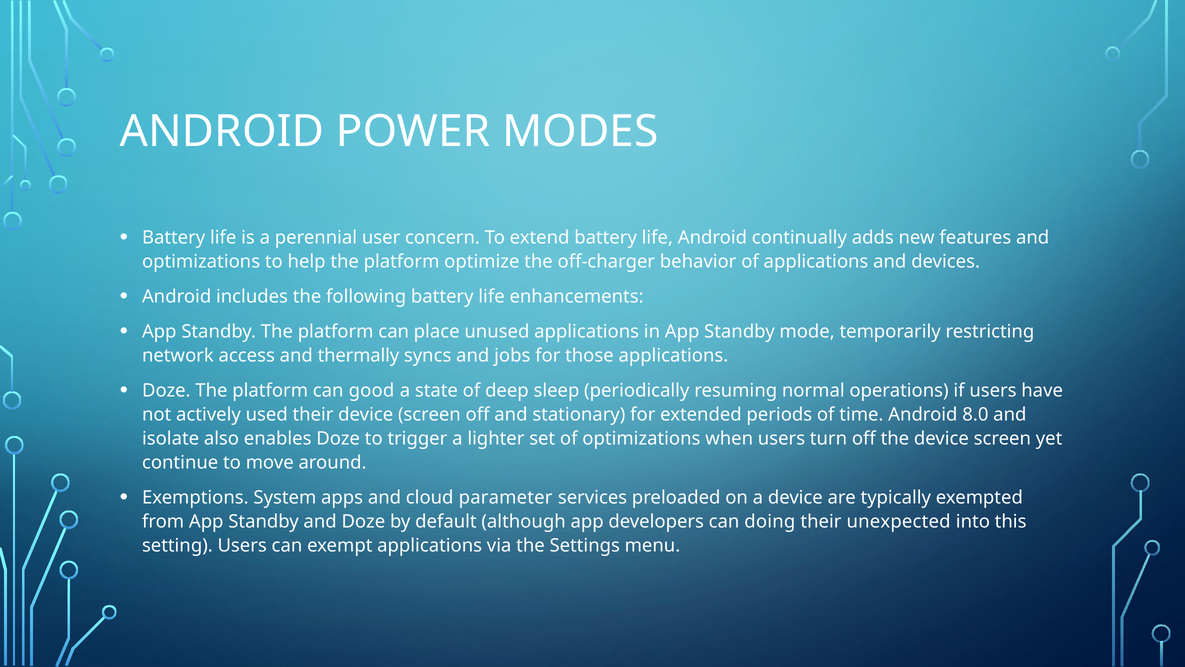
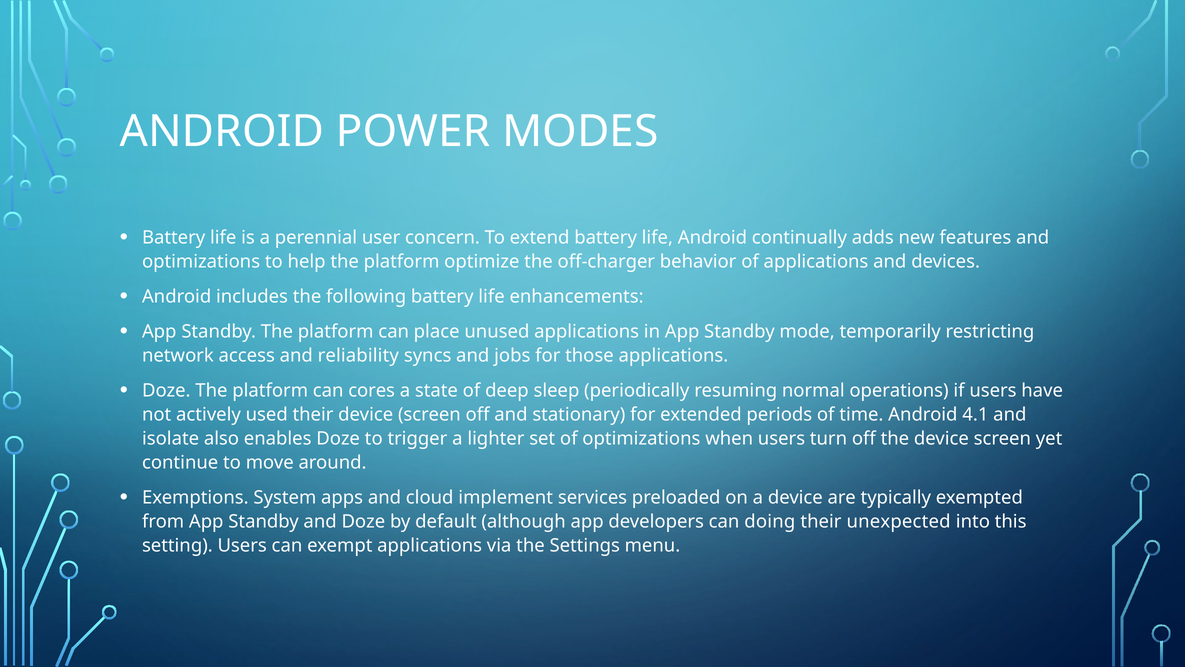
thermally: thermally -> reliability (358, 355)
good: good -> cores (372, 390)
8.0: 8.0 -> 4.1 (975, 414)
parameter: parameter -> implement (506, 497)
